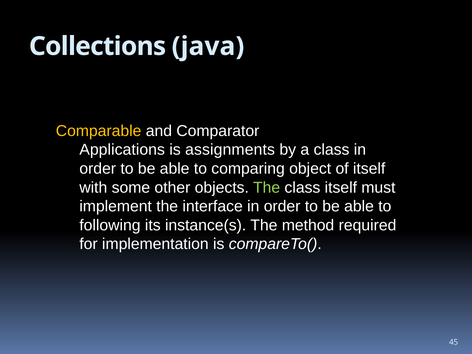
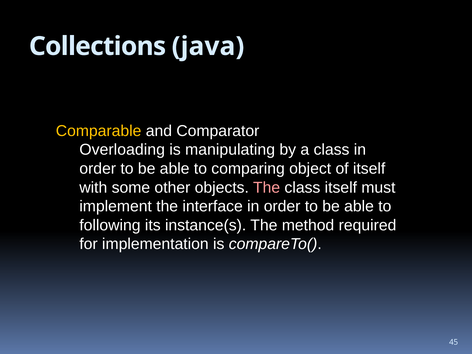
Applications: Applications -> Overloading (122, 150)
assignments: assignments -> manipulating (230, 150)
The colour: light green -> pink (267, 187)
